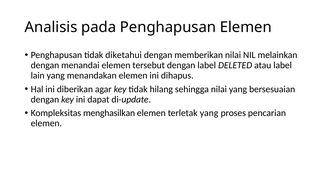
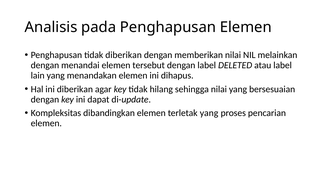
tidak diketahui: diketahui -> diberikan (124, 55)
menghasilkan: menghasilkan -> dibandingkan (109, 113)
